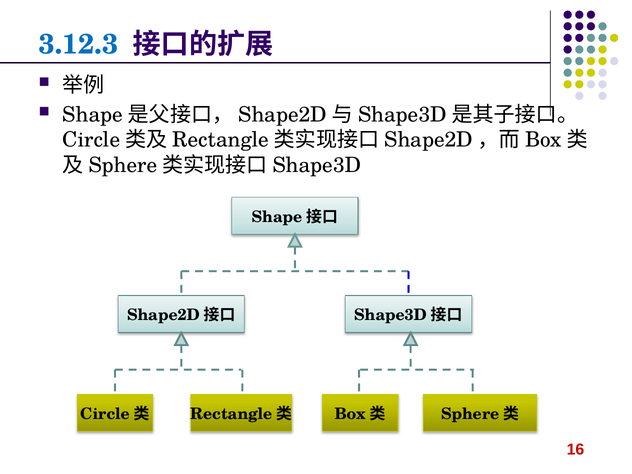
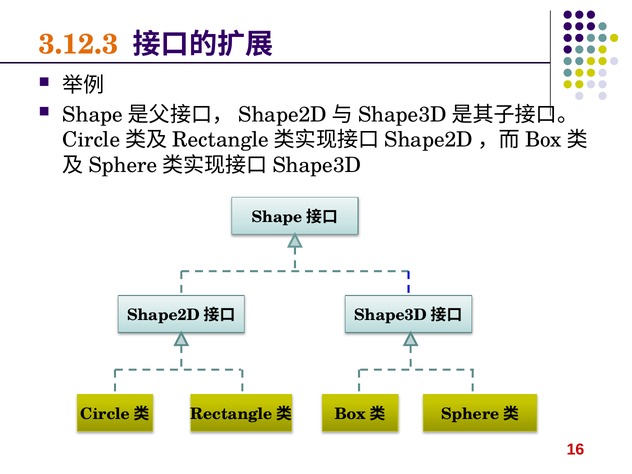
3.12.3 colour: blue -> orange (78, 45)
